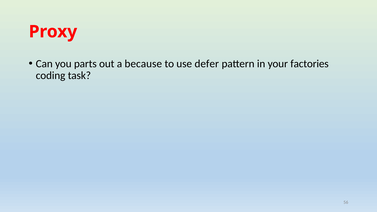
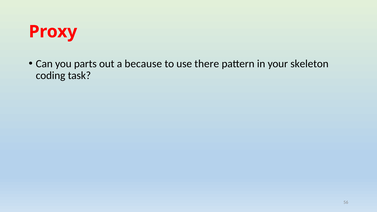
defer: defer -> there (207, 64)
factories: factories -> skeleton (309, 64)
